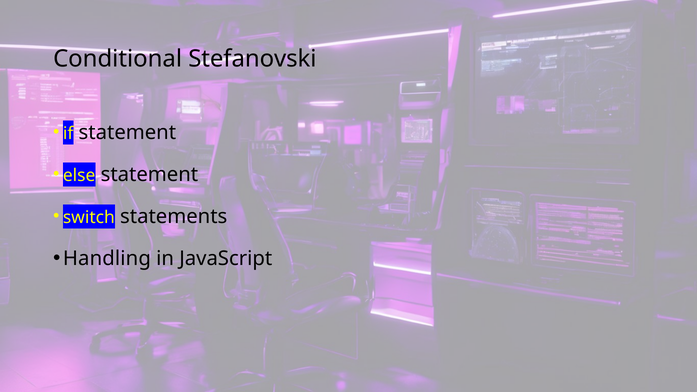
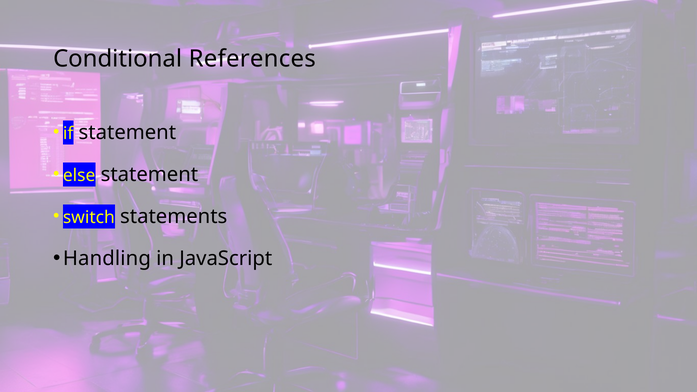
Stefanovski: Stefanovski -> References (252, 59)
